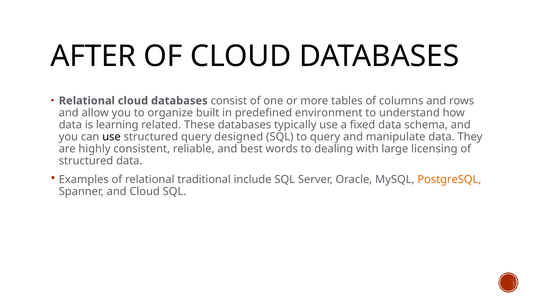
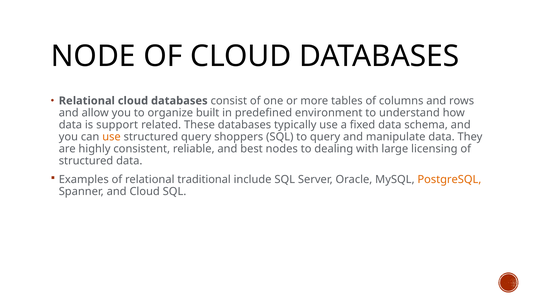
AFTER: AFTER -> NODE (93, 56)
learning: learning -> support (117, 125)
use colour: black -> orange (111, 137)
designed: designed -> shoppers (239, 137)
words: words -> nodes (282, 149)
